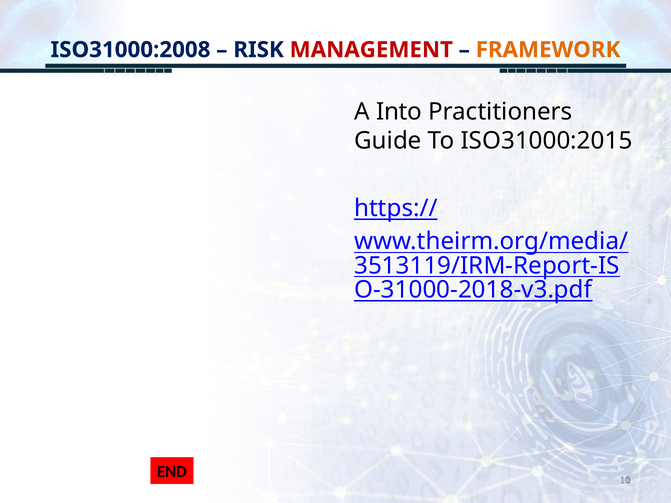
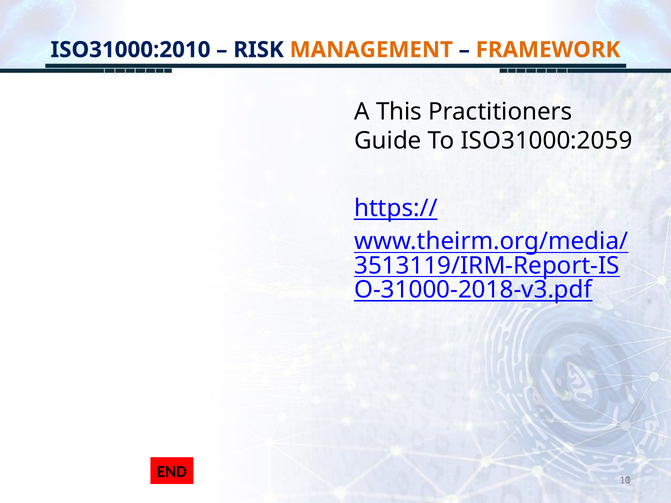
ISO31000:2008: ISO31000:2008 -> ISO31000:2010 (130, 50)
MANAGEMENT colour: red -> orange (371, 50)
Into: Into -> This (399, 112)
ISO31000:2015: ISO31000:2015 -> ISO31000:2059 (547, 141)
